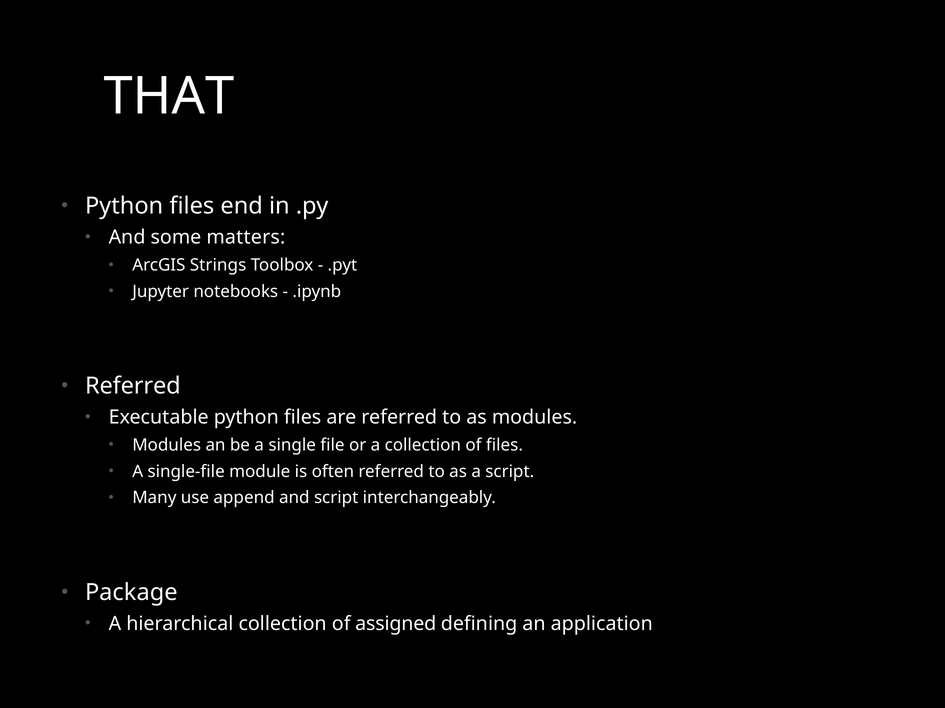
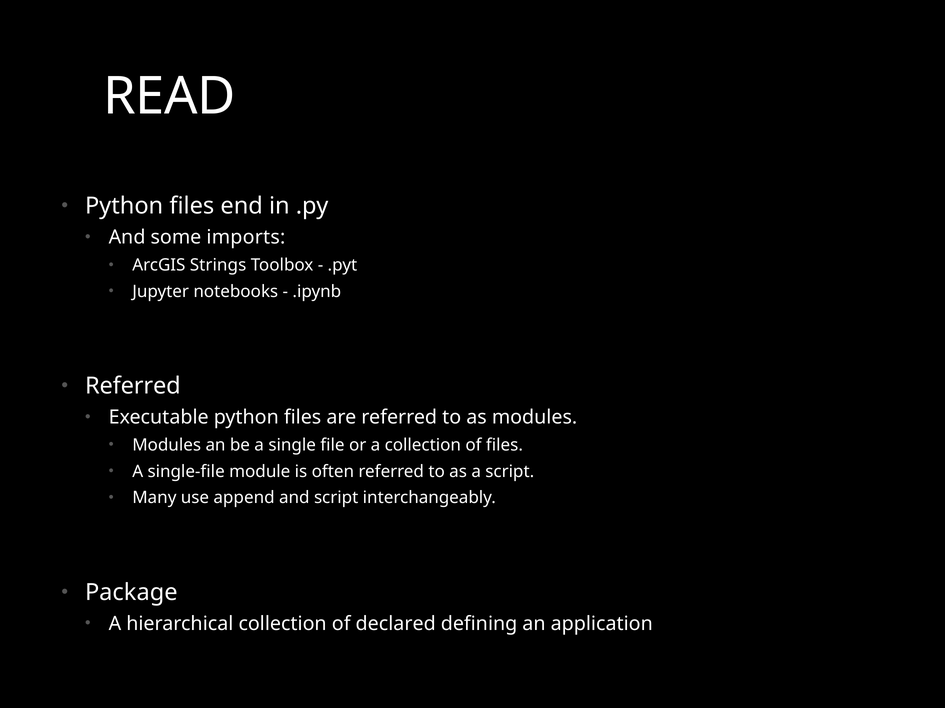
THAT: THAT -> READ (169, 97)
matters: matters -> imports (246, 238)
assigned: assigned -> declared (396, 624)
